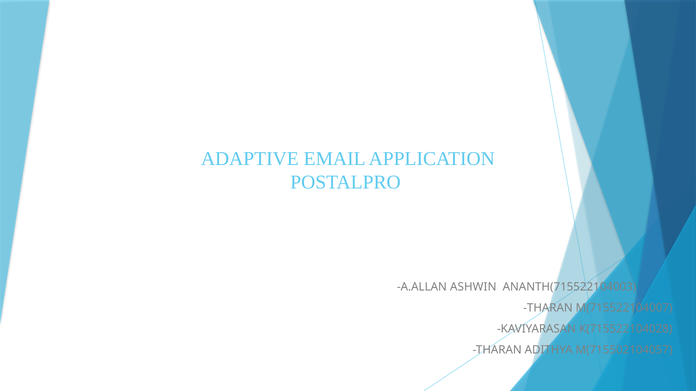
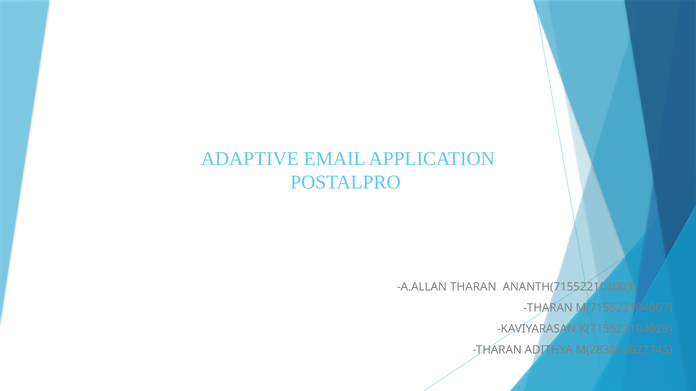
A.ALLAN ASHWIN: ASHWIN -> THARAN (473, 287)
M(715502104057: M(715502104057 -> M(283833027745 (624, 351)
